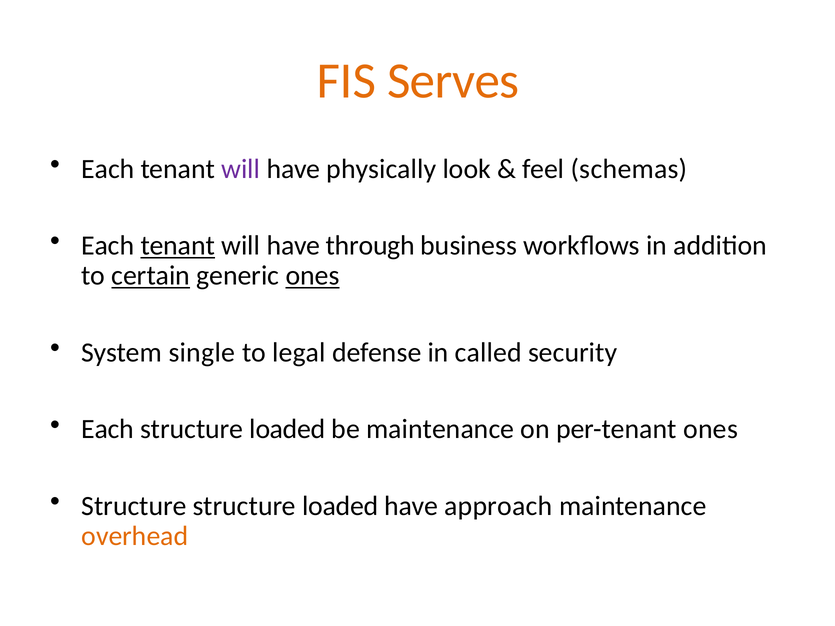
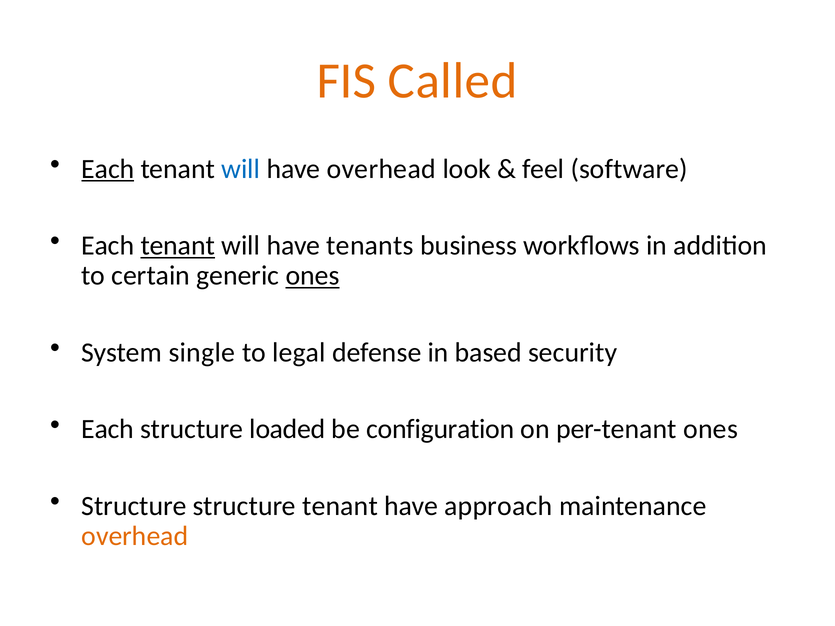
Serves: Serves -> Called (453, 81)
Each underline: none -> present (108, 169)
will colour: purple -> blue (241, 169)
have physically: physically -> overhead (381, 169)
schemas: schemas -> software (629, 169)
through: through -> tenants (370, 246)
certain underline: present -> none (151, 276)
called: called -> based (488, 353)
be maintenance: maintenance -> configuration (440, 429)
loaded: loaded -> tenant (340, 506)
